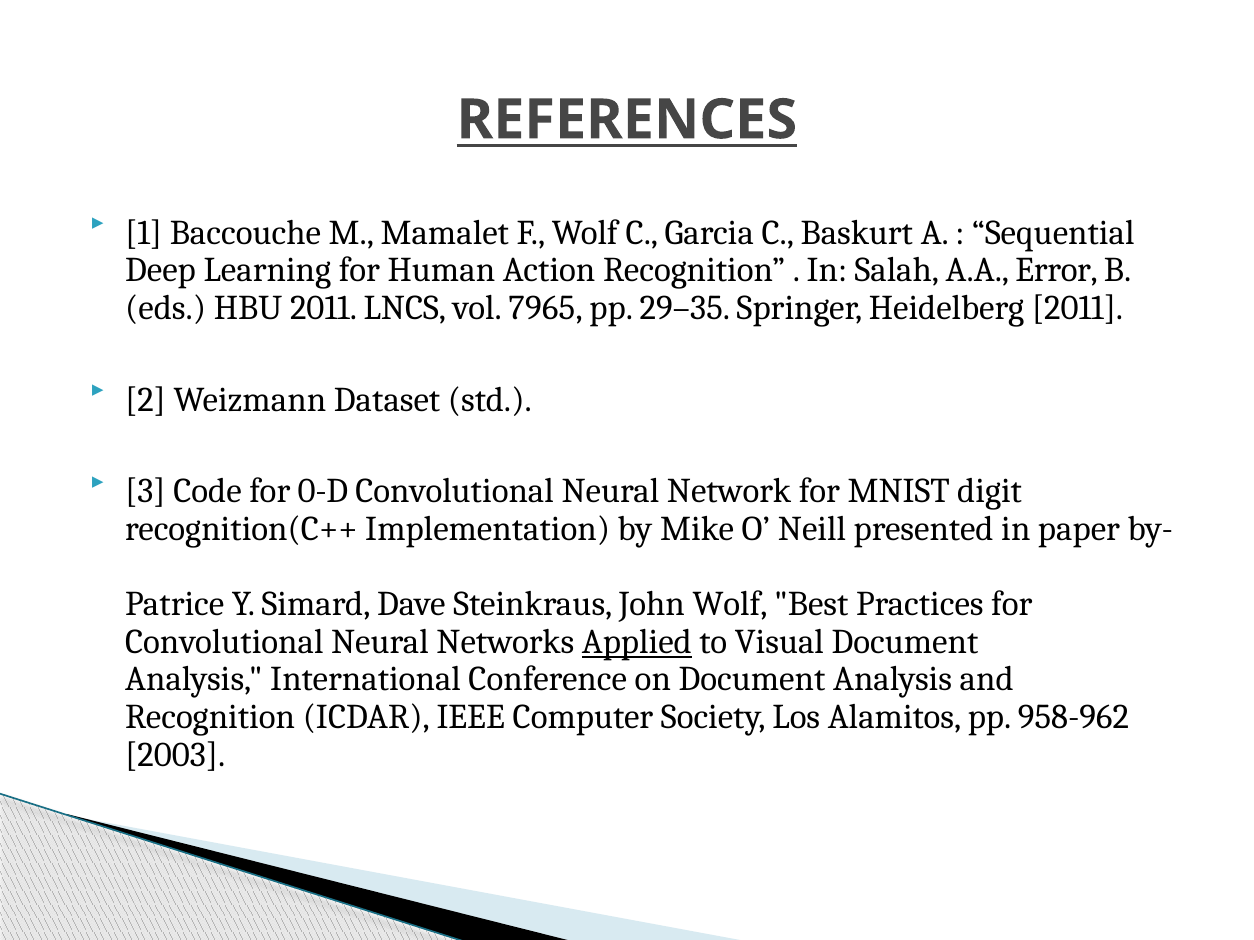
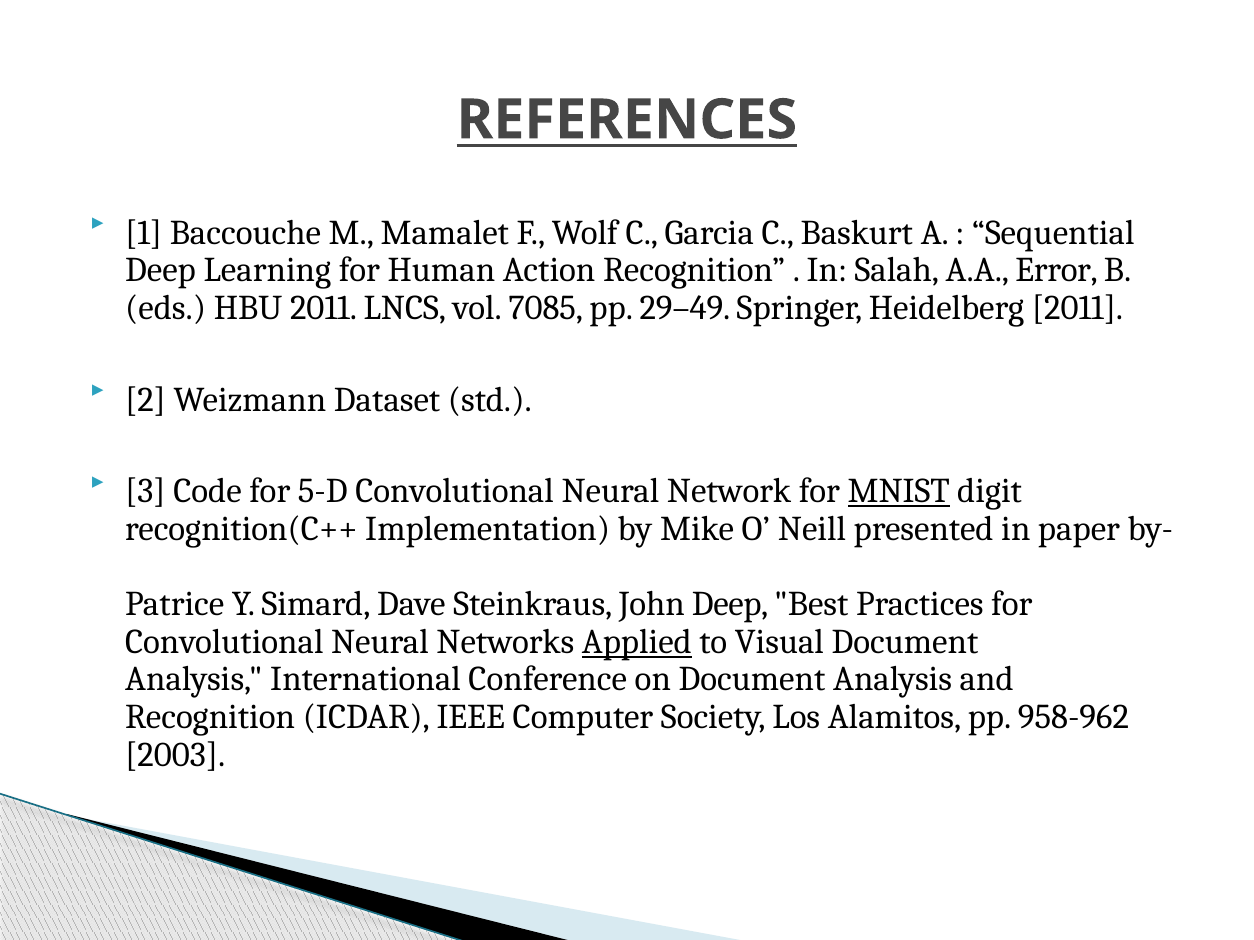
7965: 7965 -> 7085 (546, 308)
29–35: 29–35 -> 29–49 (685, 308)
0-D: 0-D -> 5-D (323, 492)
MNIST underline: none -> present (899, 492)
John Wolf: Wolf -> Deep (730, 605)
